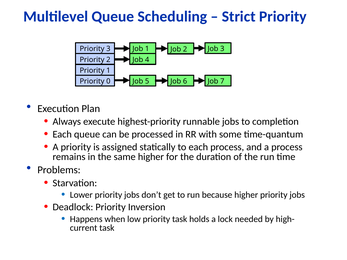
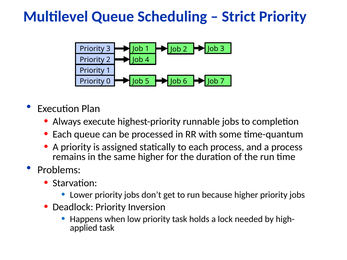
current: current -> applied (84, 228)
